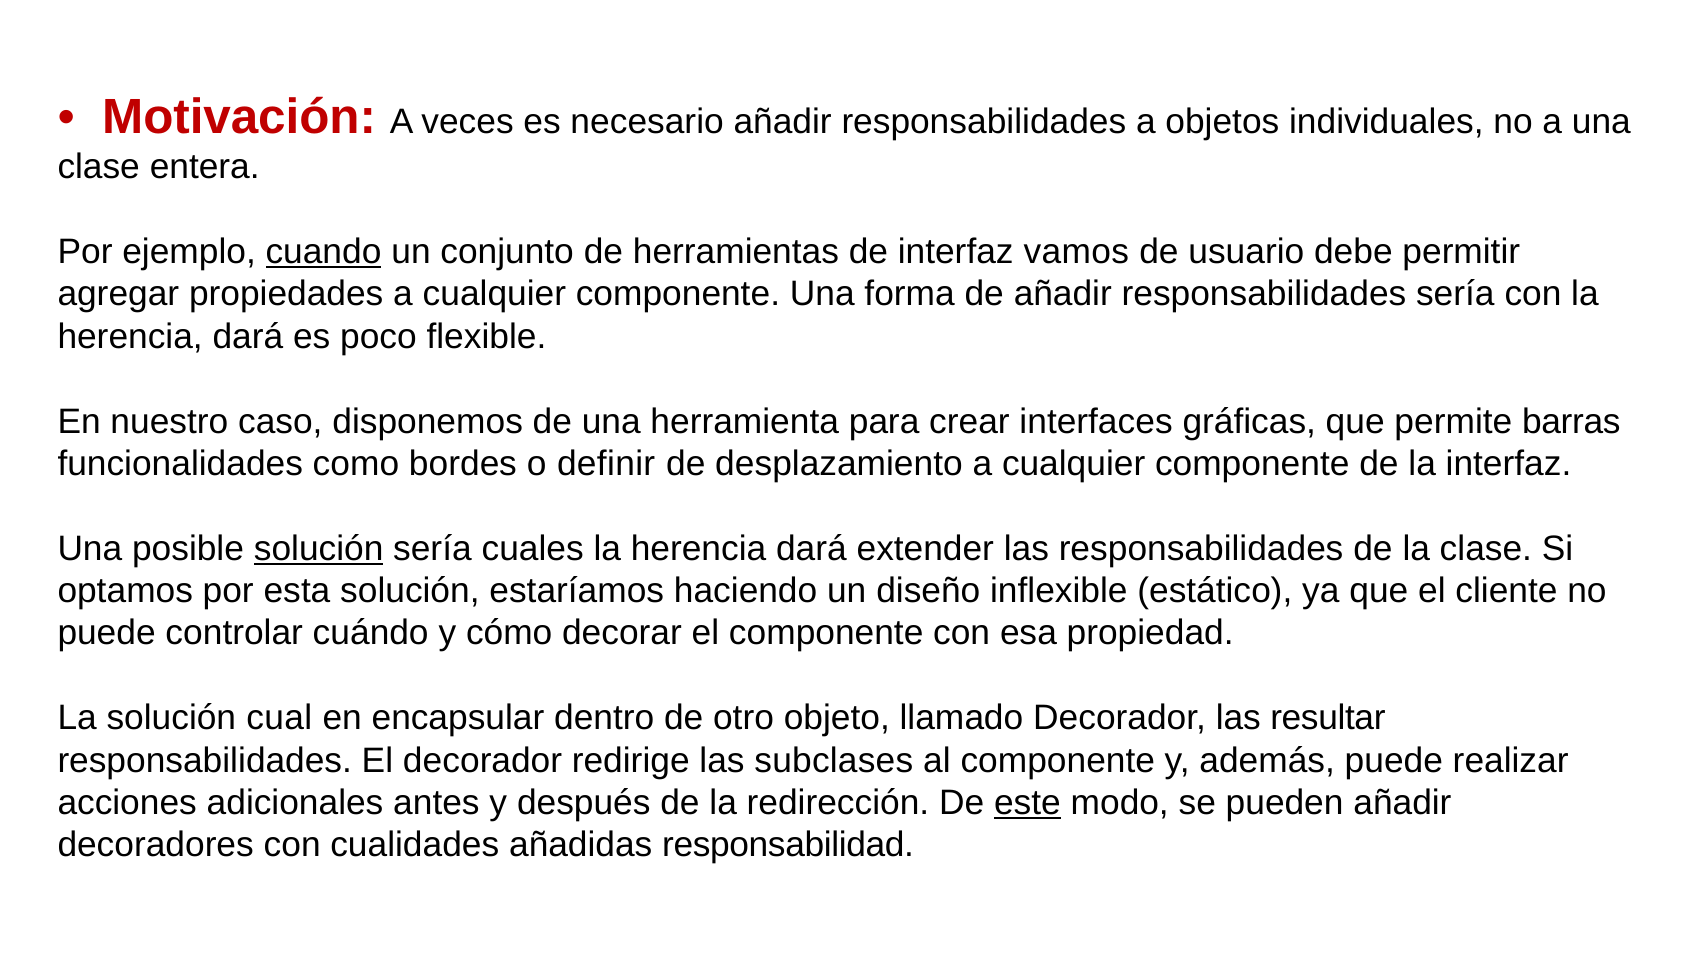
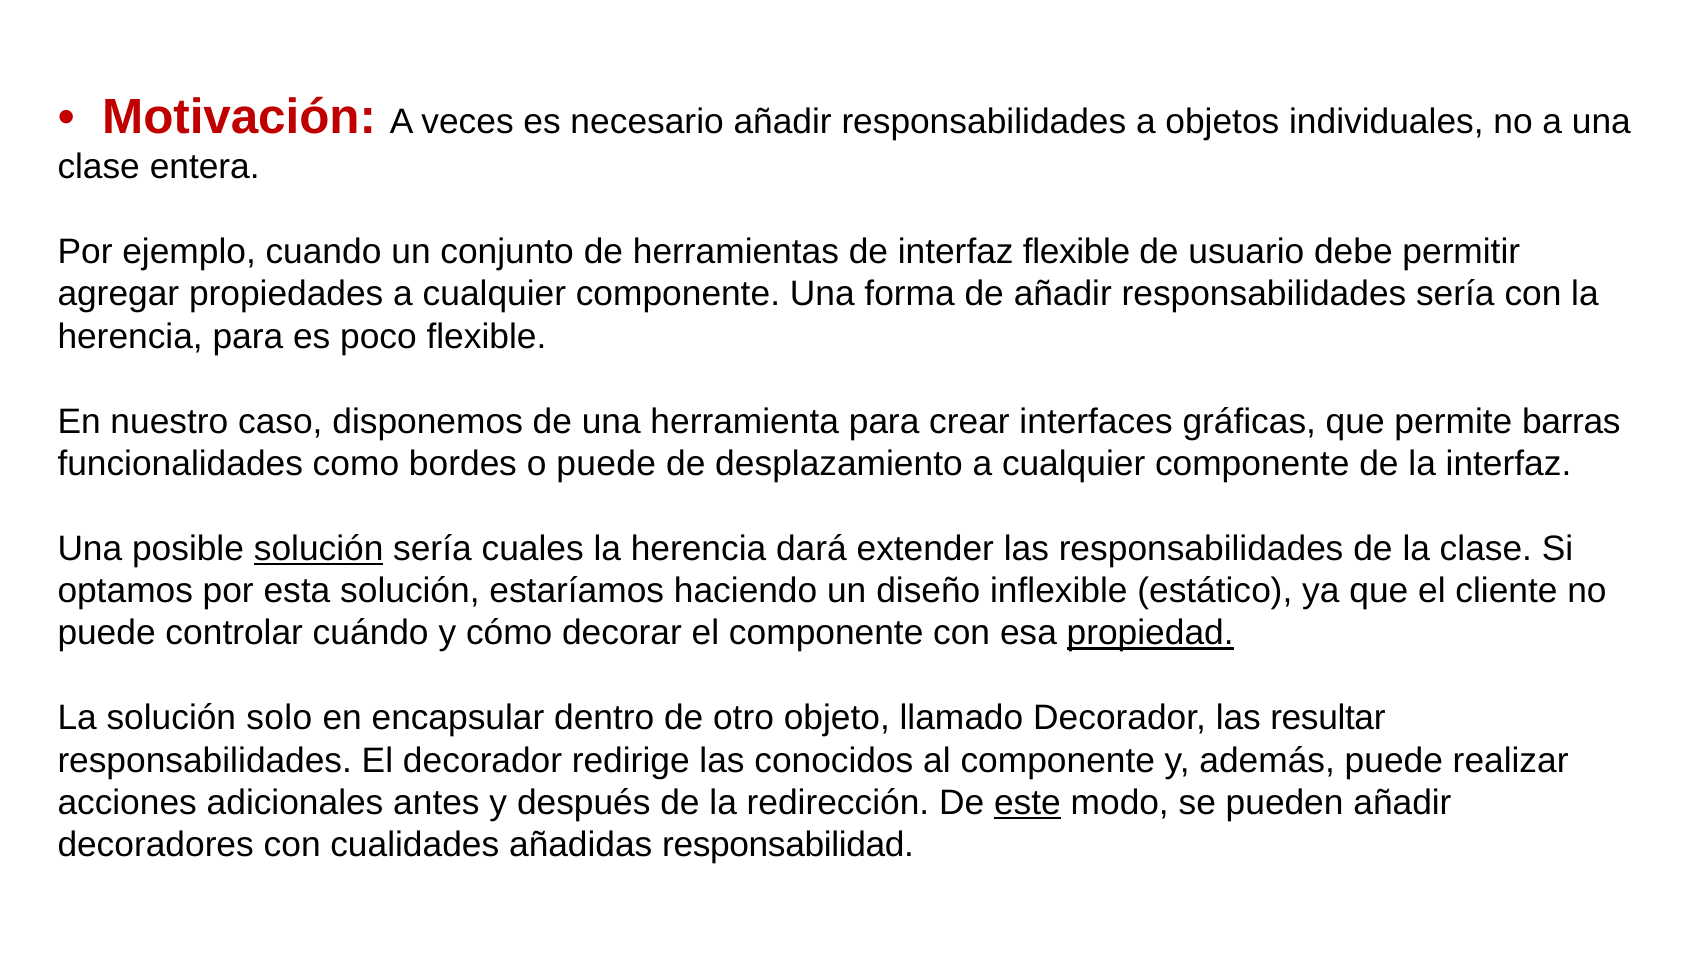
cuando underline: present -> none (323, 252)
interfaz vamos: vamos -> flexible (1077, 252)
dará: dará -> para (248, 337)
o definir: definir -> puede (606, 464)
propiedad underline: none -> present (1150, 633)
cual: cual -> solo (279, 718)
subclases: subclases -> conocidos (834, 760)
